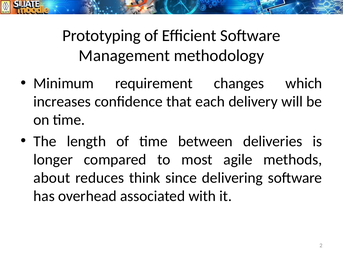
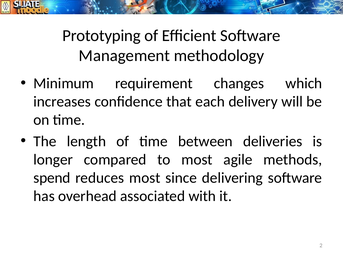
about: about -> spend (52, 178)
reduces think: think -> most (145, 178)
